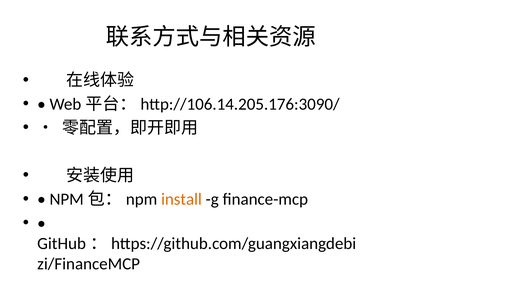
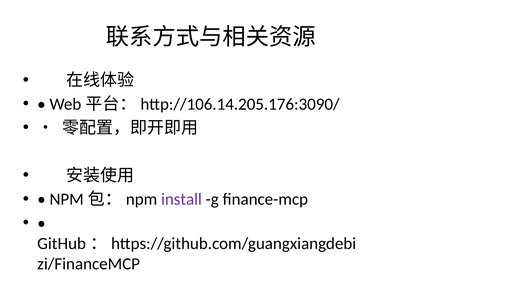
install colour: orange -> purple (181, 199)
